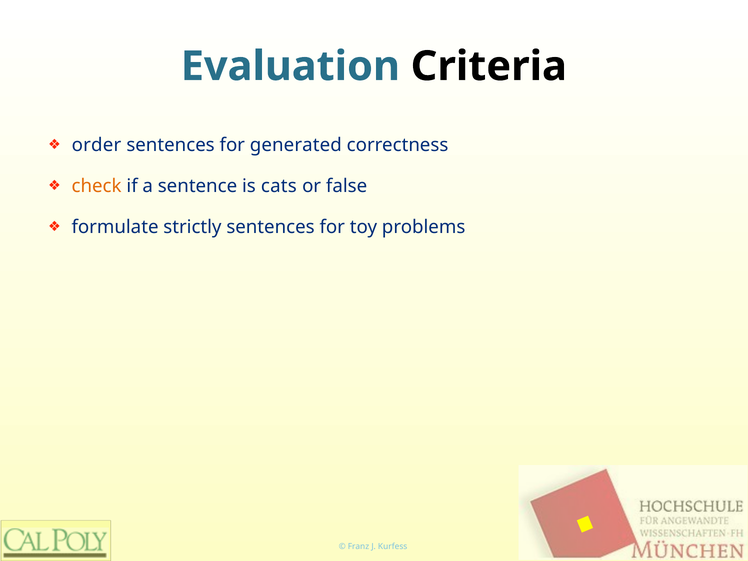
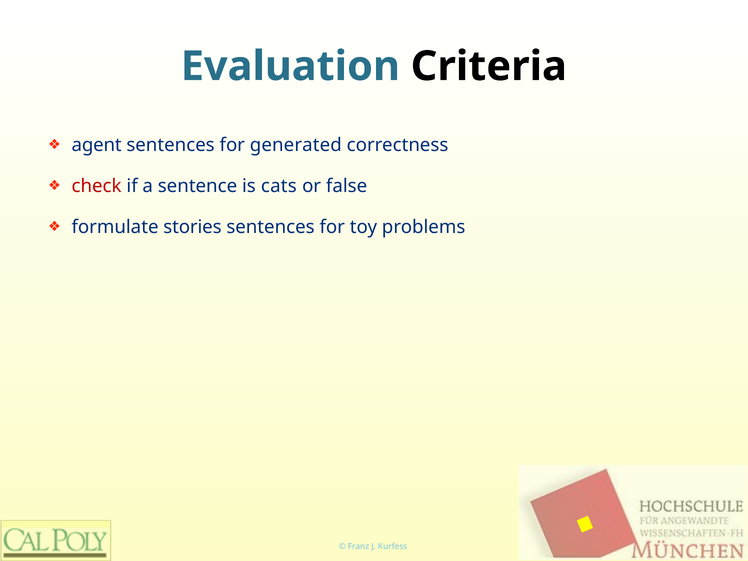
order: order -> agent (97, 145)
check colour: orange -> red (97, 186)
strictly: strictly -> stories (192, 227)
